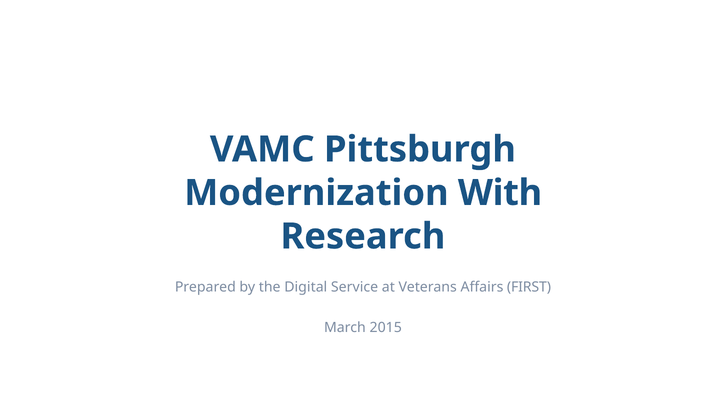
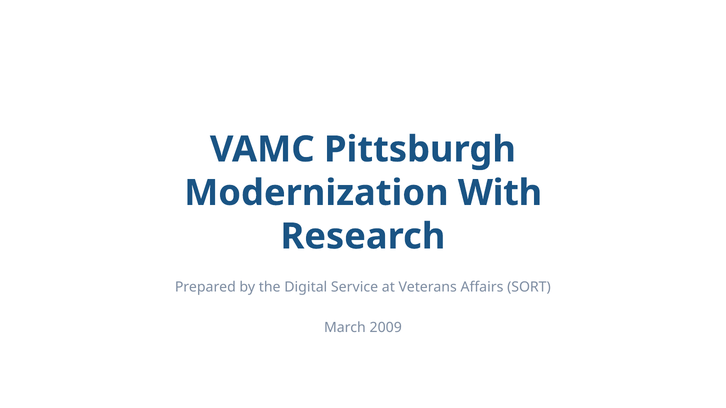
FIRST: FIRST -> SORT (529, 287)
2015: 2015 -> 2009 (386, 328)
